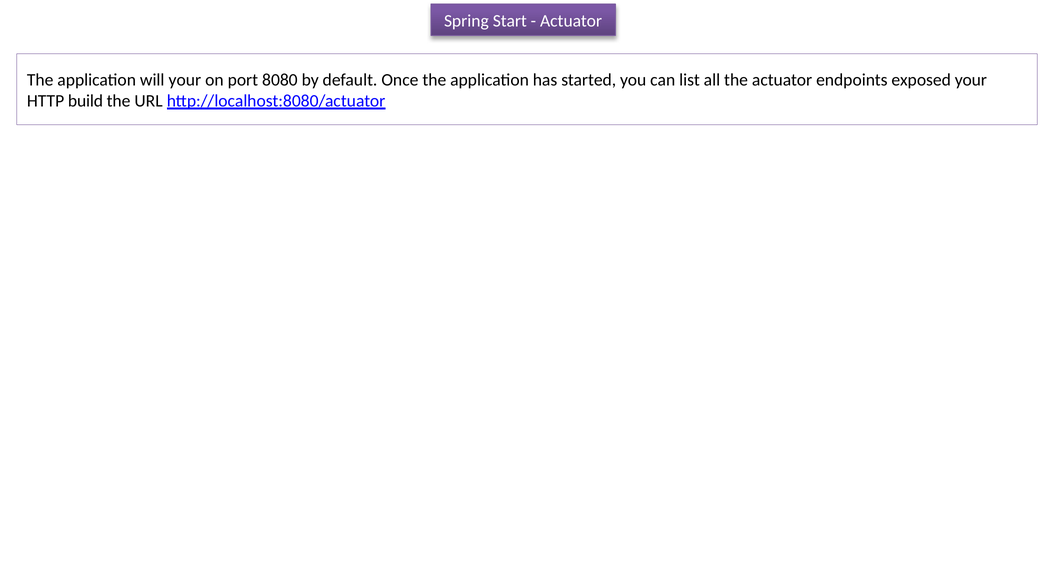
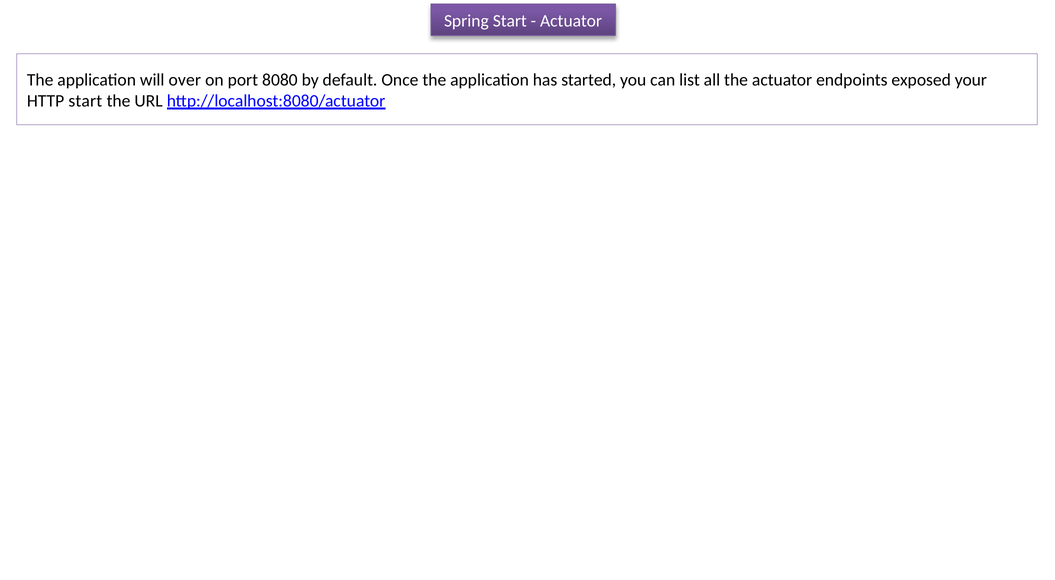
will your: your -> over (185, 80)
HTTP build: build -> start (85, 101)
